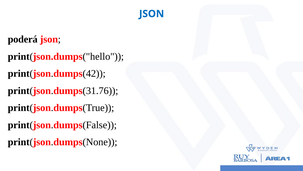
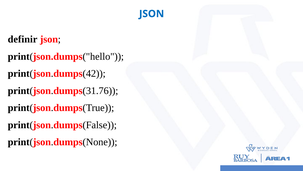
poderá: poderá -> definir (23, 39)
